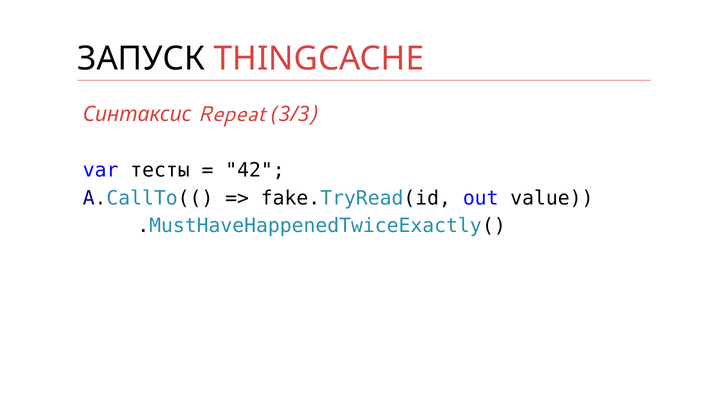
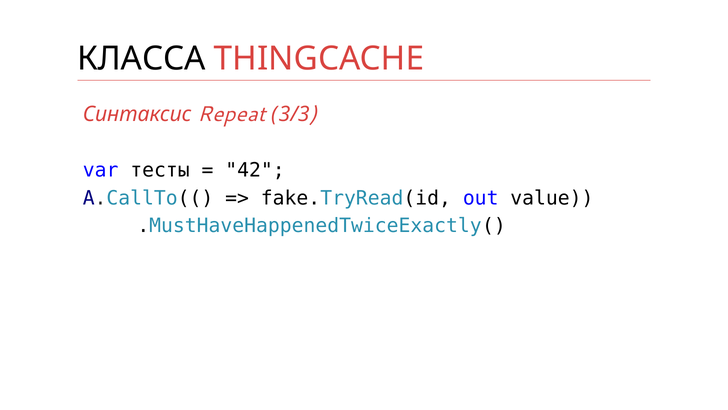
ЗАПУСК: ЗАПУСК -> КЛАССА (141, 59)
